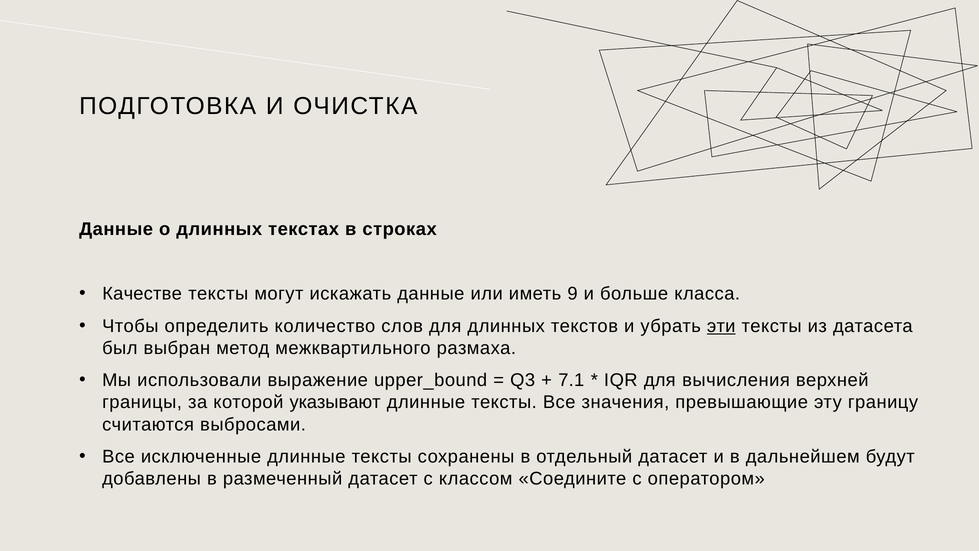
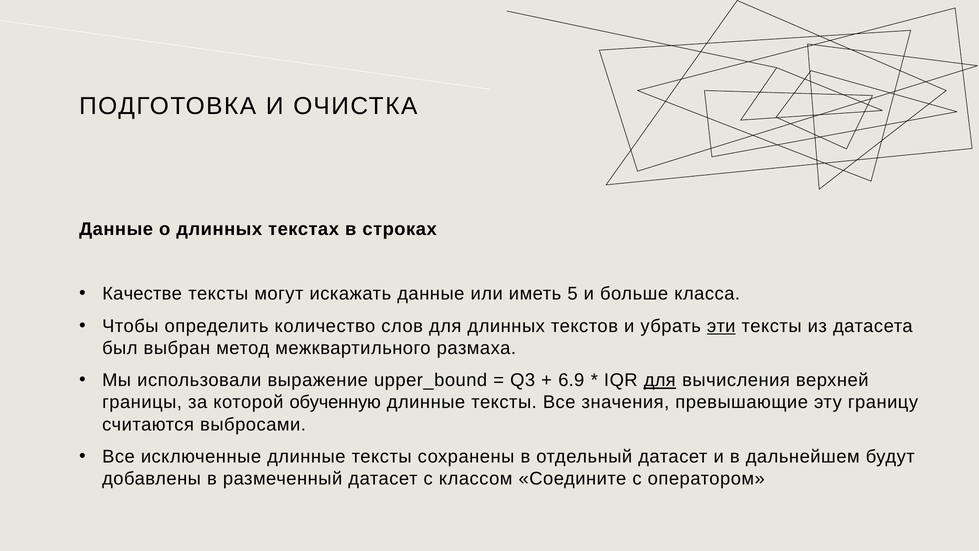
9: 9 -> 5 (573, 294)
7.1: 7.1 -> 6.9 (571, 380)
для underline: none -> present (660, 380)
указывают: указывают -> обученную (335, 402)
